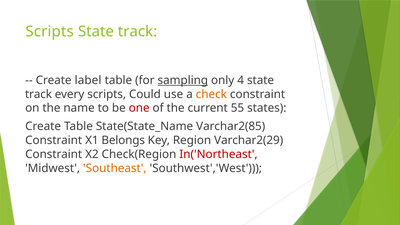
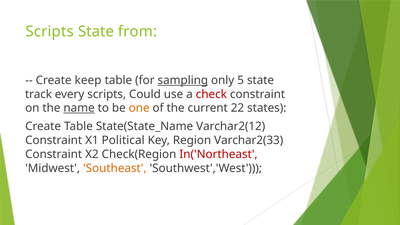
track: track -> from (137, 32)
label: label -> keep (88, 80)
4: 4 -> 5 (241, 80)
check colour: orange -> red (211, 94)
name underline: none -> present (79, 108)
one colour: red -> orange (139, 108)
55: 55 -> 22 (237, 108)
Varchar2(85: Varchar2(85 -> Varchar2(12 (231, 126)
Belongs: Belongs -> Political (123, 140)
Varchar2(29: Varchar2(29 -> Varchar2(33 (249, 140)
